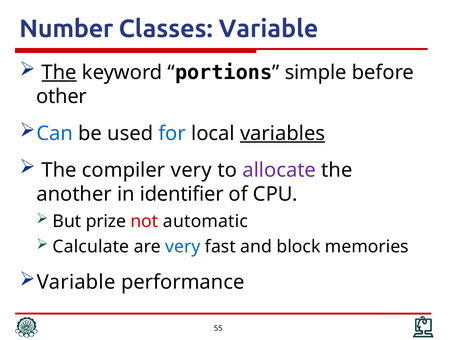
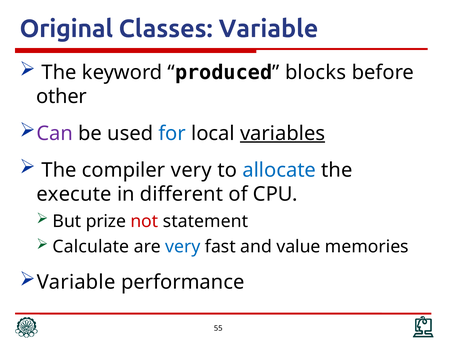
Number: Number -> Original (66, 29)
The underline: present -> none (59, 73)
portions: portions -> produced (224, 73)
simple: simple -> blocks (316, 73)
Can colour: blue -> purple (55, 134)
allocate colour: purple -> blue (279, 170)
another: another -> execute (74, 195)
identifier: identifier -> different (182, 195)
automatic: automatic -> statement (206, 222)
block: block -> value (298, 247)
